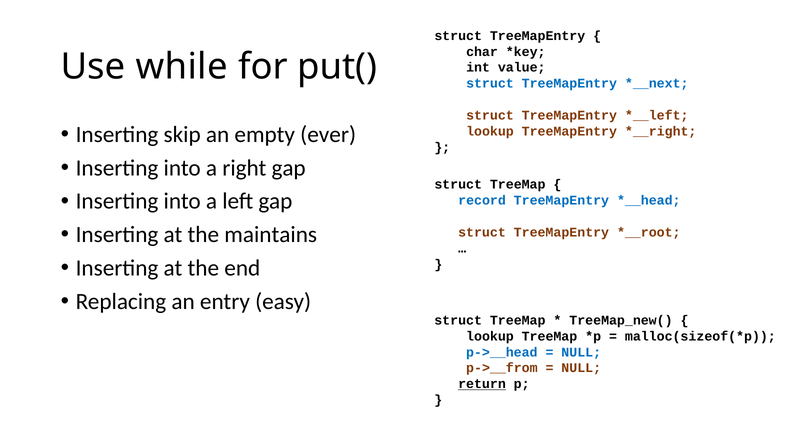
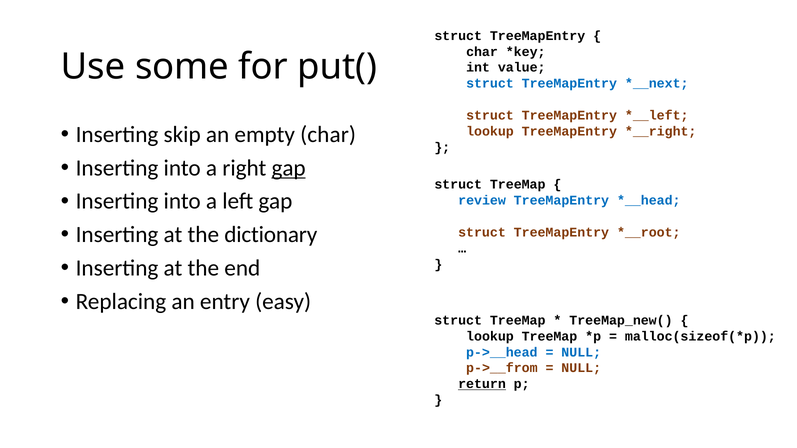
while: while -> some (182, 67)
empty ever: ever -> char (328, 135)
gap underline: none -> present (289, 168)
record: record -> review (482, 201)
maintains: maintains -> dictionary (271, 235)
